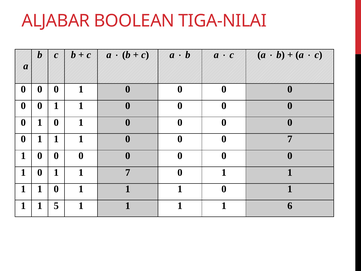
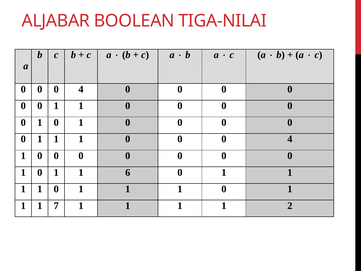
1: 1 -> 4 (81, 89)
7: 7 -> 4 (290, 139)
1 7: 7 -> 6 (128, 172)
5: 5 -> 7 (56, 206)
6: 6 -> 2 (290, 206)
